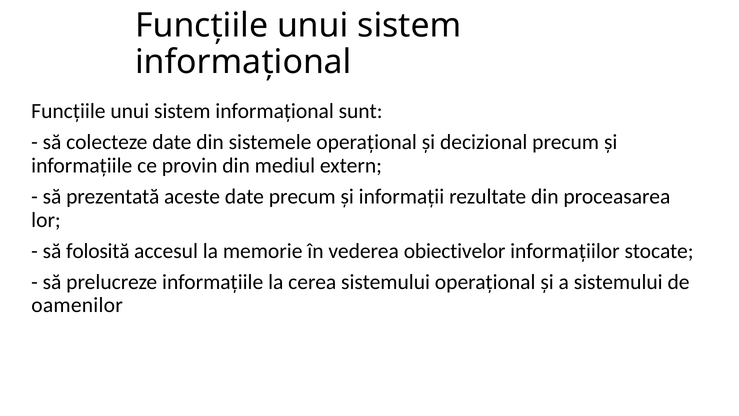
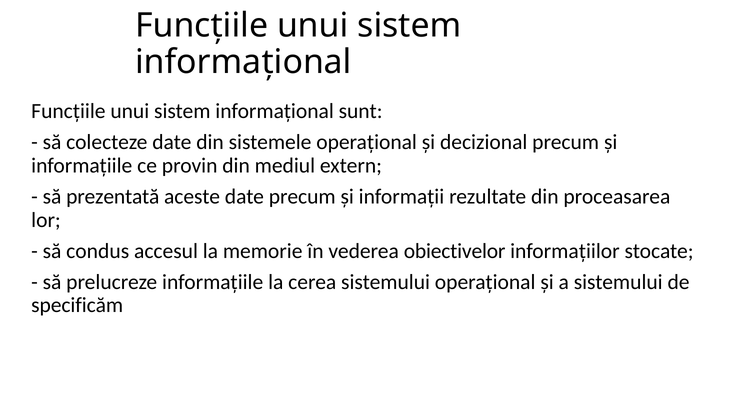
folosită: folosită -> condus (98, 251)
oamenilor: oamenilor -> specificăm (77, 305)
